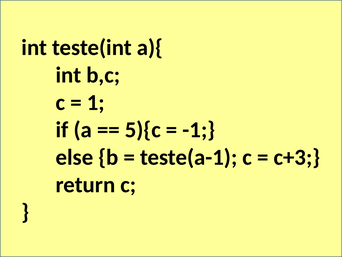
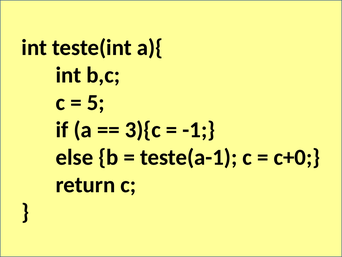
1: 1 -> 5 (96, 102)
5){c: 5){c -> 3){c (143, 130)
c+3: c+3 -> c+0 (297, 157)
